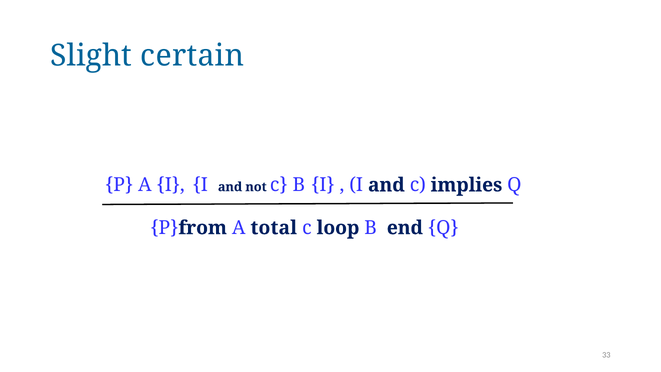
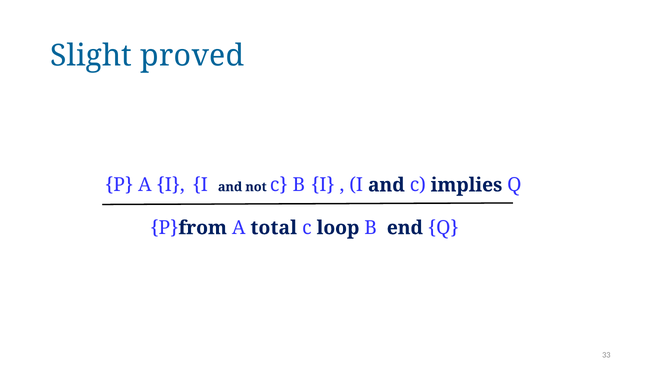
certain: certain -> proved (192, 56)
